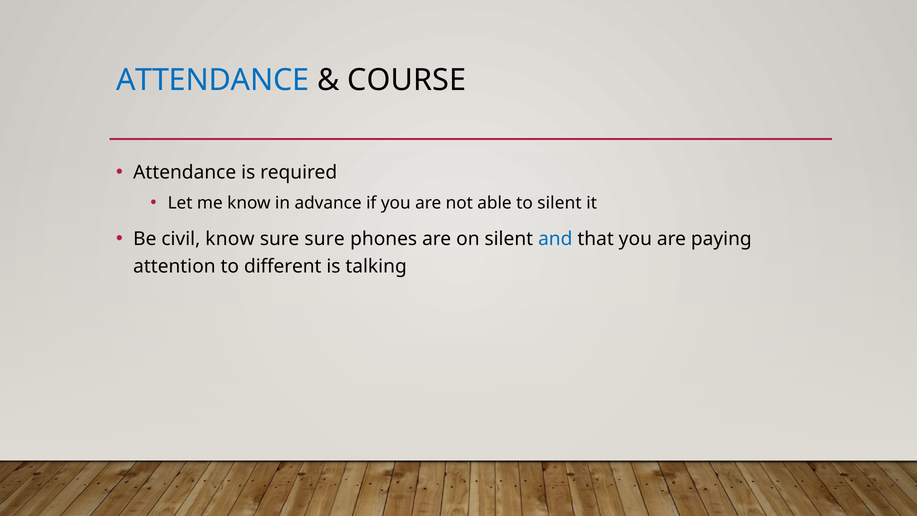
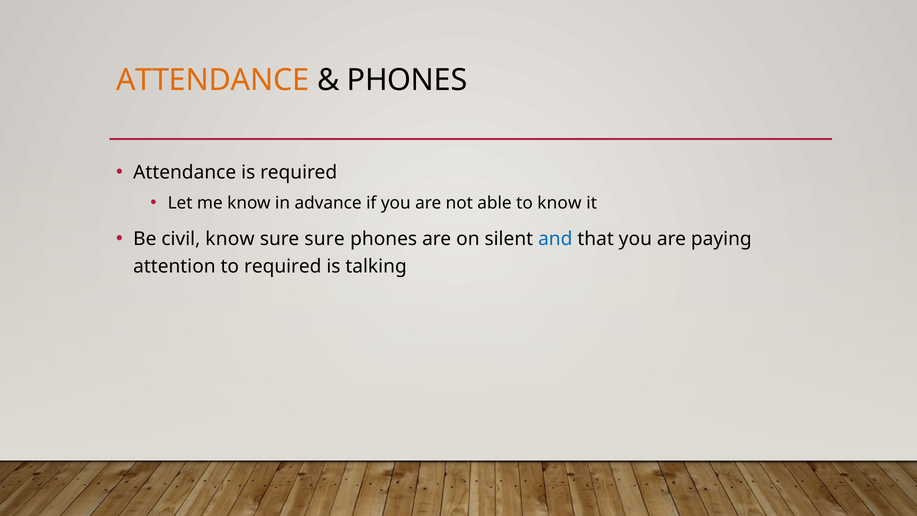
ATTENDANCE colour: blue -> orange (213, 80)
COURSE: COURSE -> PHONES (407, 80)
to silent: silent -> know (559, 203)
to different: different -> required (283, 267)
